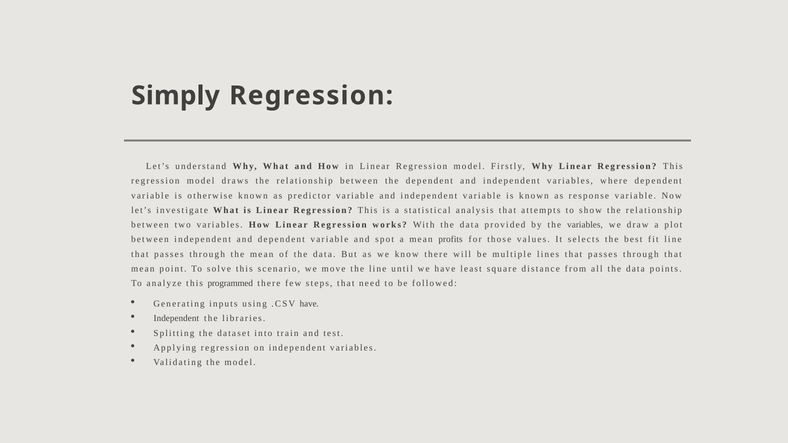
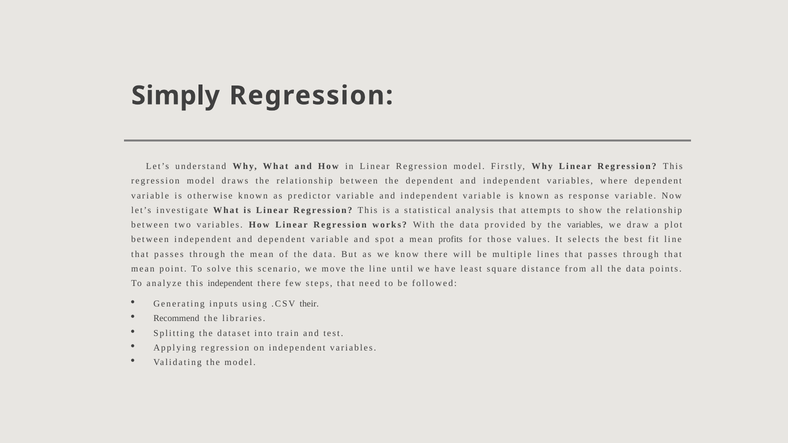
this programmed: programmed -> independent (230, 283)
.CSV have: have -> their (309, 304)
Independent: Independent -> Recommend (176, 319)
